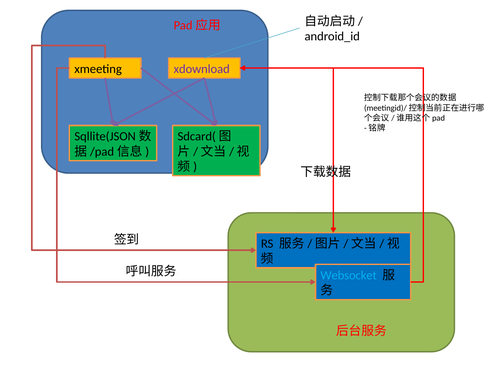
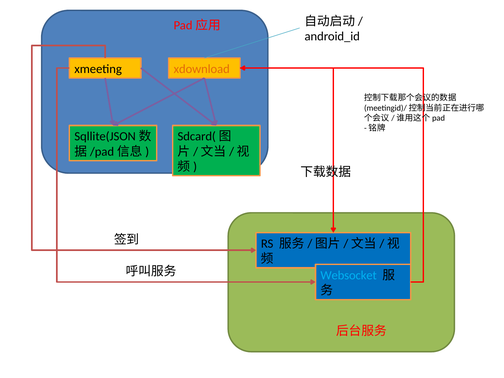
xdownload colour: purple -> orange (202, 69)
